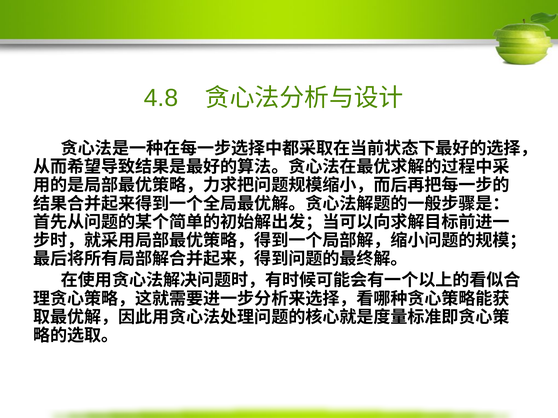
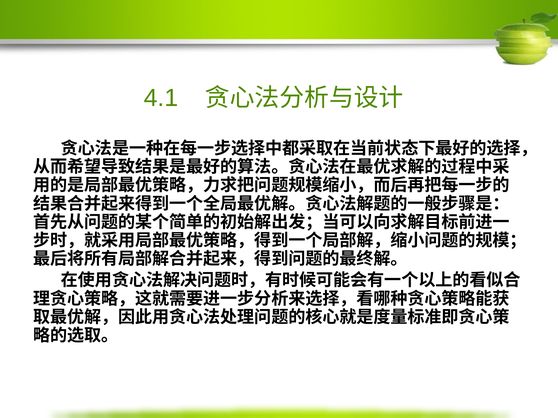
4.8: 4.8 -> 4.1 (161, 98)
